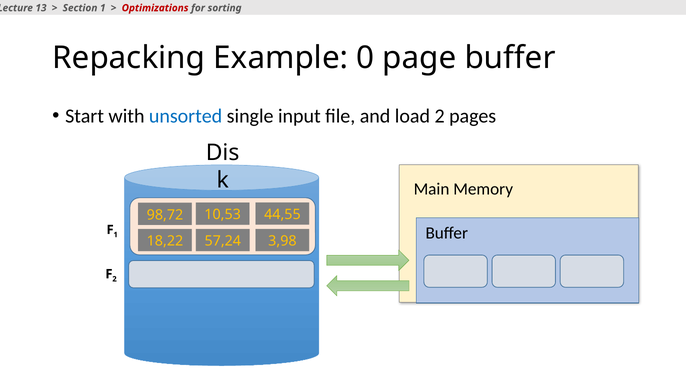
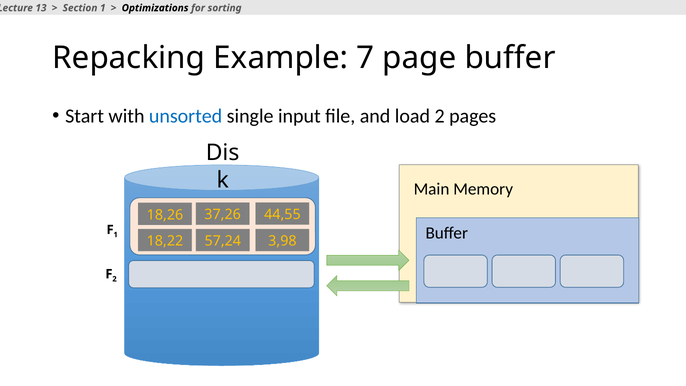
Optimizations colour: red -> black (155, 8)
0: 0 -> 7 (365, 58)
10,53: 10,53 -> 37,26 (223, 215)
98,72: 98,72 -> 18,26 (165, 215)
